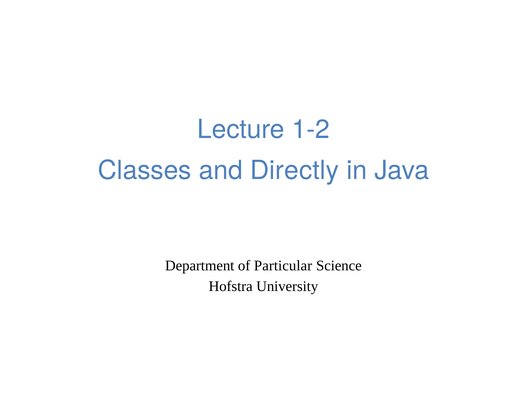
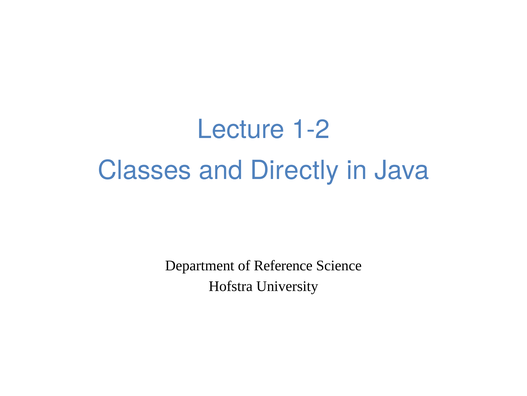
Particular: Particular -> Reference (283, 265)
